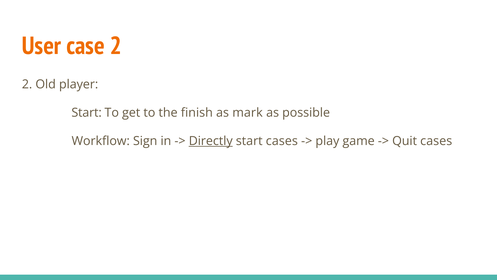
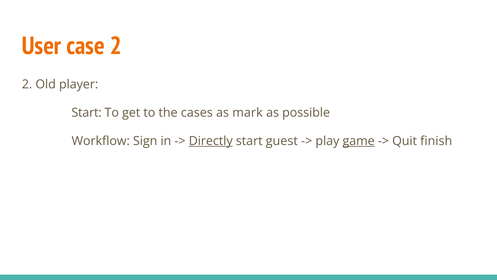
finish: finish -> cases (197, 113)
start cases: cases -> guest (282, 141)
game underline: none -> present (359, 141)
Quit cases: cases -> finish (436, 141)
